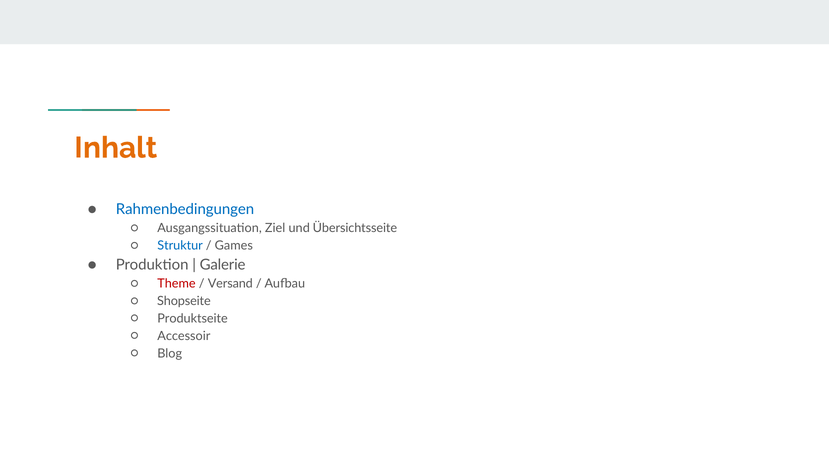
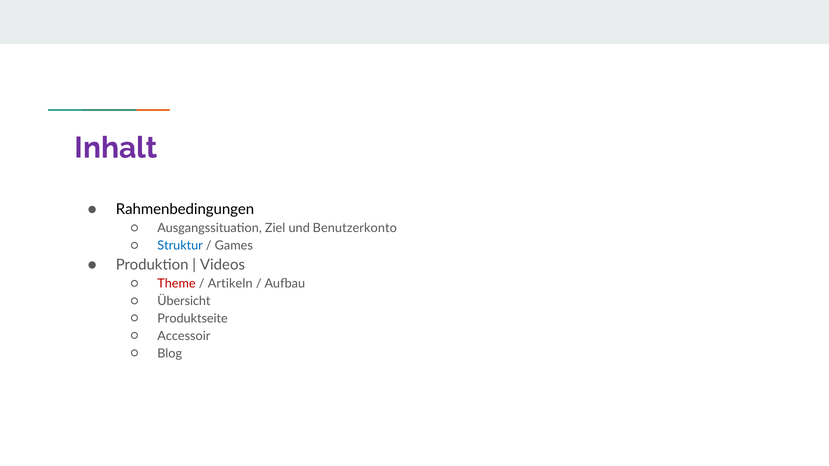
Inhalt colour: orange -> purple (116, 148)
Rahmenbedingungen colour: blue -> black (185, 209)
Übersichtsseite: Übersichtsseite -> Benutzerkonto (355, 228)
Galerie: Galerie -> Videos (222, 265)
Versand: Versand -> Artikeln (230, 284)
Shopseite: Shopseite -> Übersicht (184, 301)
